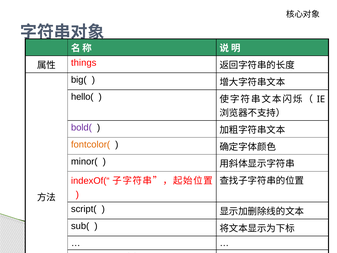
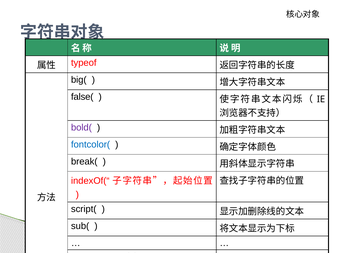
things: things -> typeof (84, 63)
hello(: hello( -> false( (82, 97)
fontcolor( colour: orange -> blue (91, 144)
minor(: minor( -> break( (84, 161)
